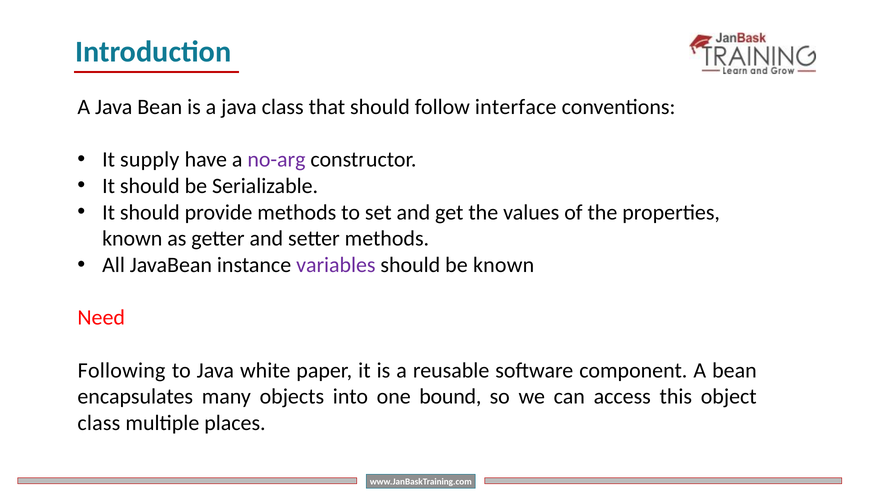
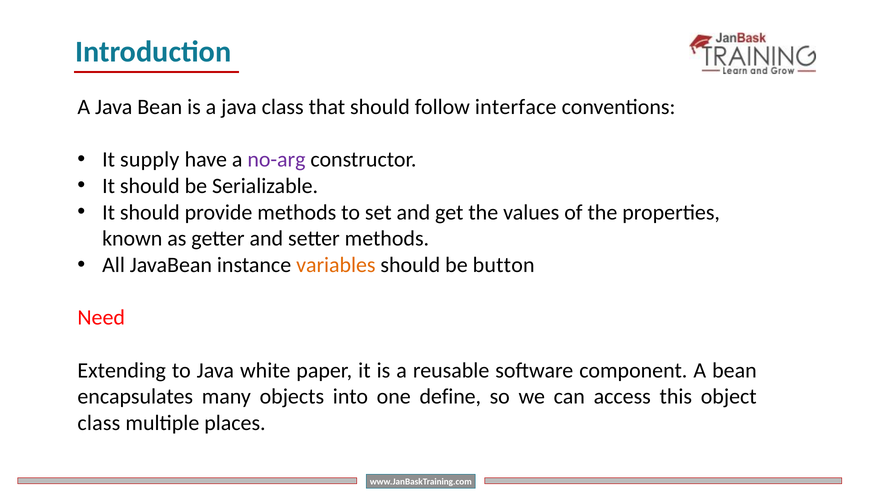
variables colour: purple -> orange (336, 265)
be known: known -> button (504, 265)
Following: Following -> Extending (122, 371)
bound: bound -> define (450, 397)
